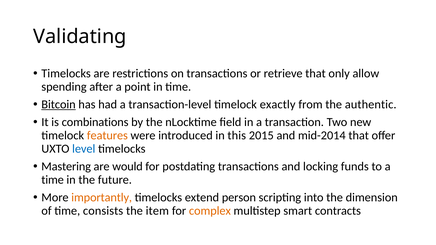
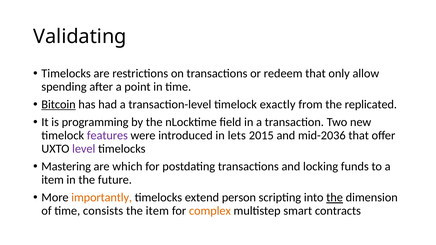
retrieve: retrieve -> redeem (283, 73)
authentic: authentic -> replicated (371, 105)
combinations: combinations -> programming (95, 122)
features colour: orange -> purple (107, 136)
this: this -> lets (237, 136)
mid-2014: mid-2014 -> mid-2036 (322, 136)
level colour: blue -> purple (84, 149)
would: would -> which (127, 167)
time: time -> item (53, 180)
the underline: none -> present (335, 198)
